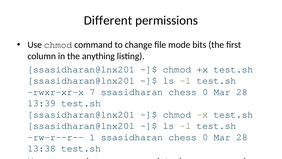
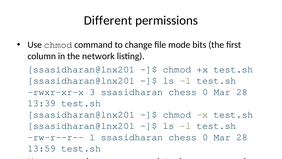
anything: anything -> network (98, 56)
7: 7 -> 3 (92, 92)
13:38: 13:38 -> 13:59 (42, 148)
